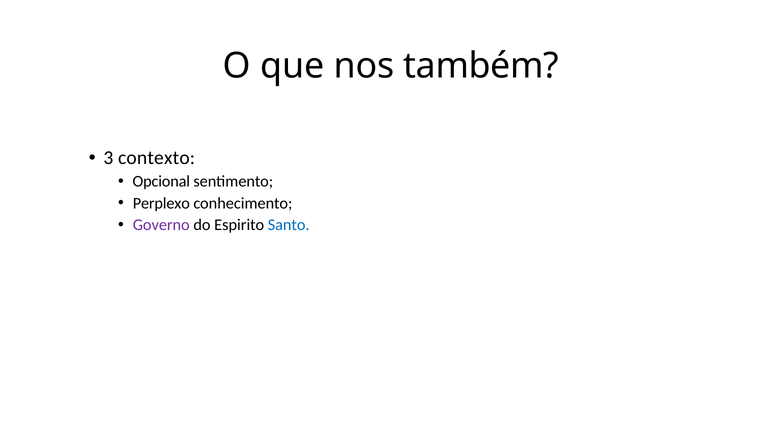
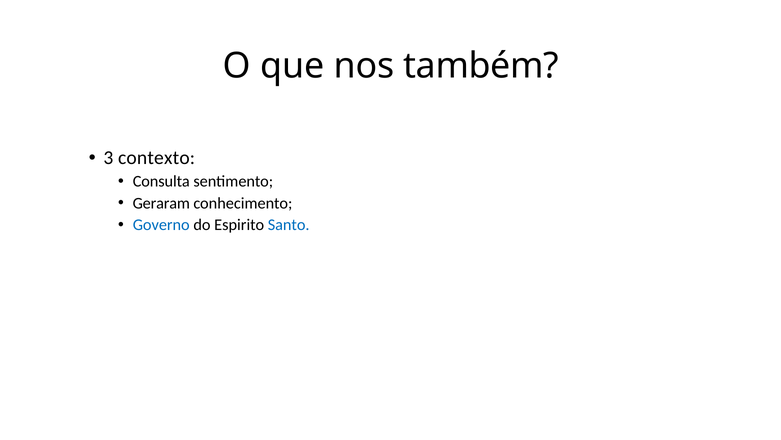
Opcional: Opcional -> Consulta (161, 181)
Perplexo: Perplexo -> Geraram (161, 203)
Governo colour: purple -> blue (161, 224)
